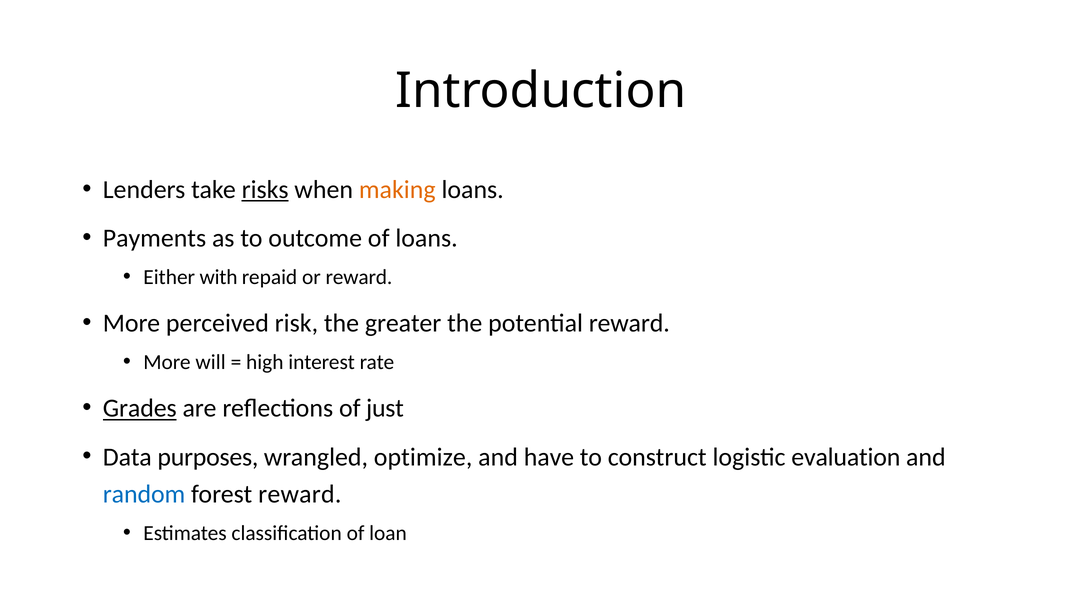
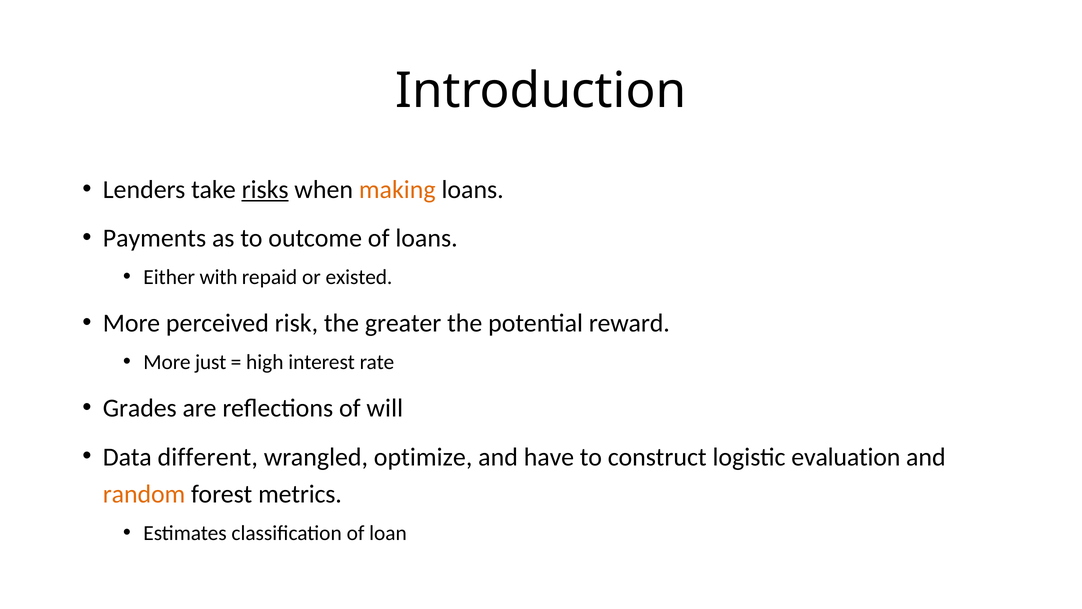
or reward: reward -> existed (359, 277)
will: will -> just (211, 362)
Grades underline: present -> none (140, 408)
just: just -> will (385, 408)
purposes: purposes -> different (208, 457)
random colour: blue -> orange (144, 494)
forest reward: reward -> metrics (300, 494)
